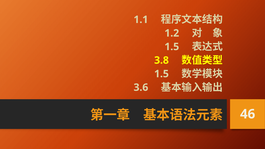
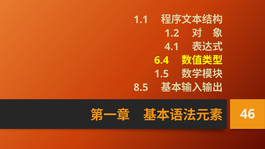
1.5: 1.5 -> 4.1 (172, 47)
3.8: 3.8 -> 6.4 (161, 60)
3.6: 3.6 -> 8.5 (141, 87)
